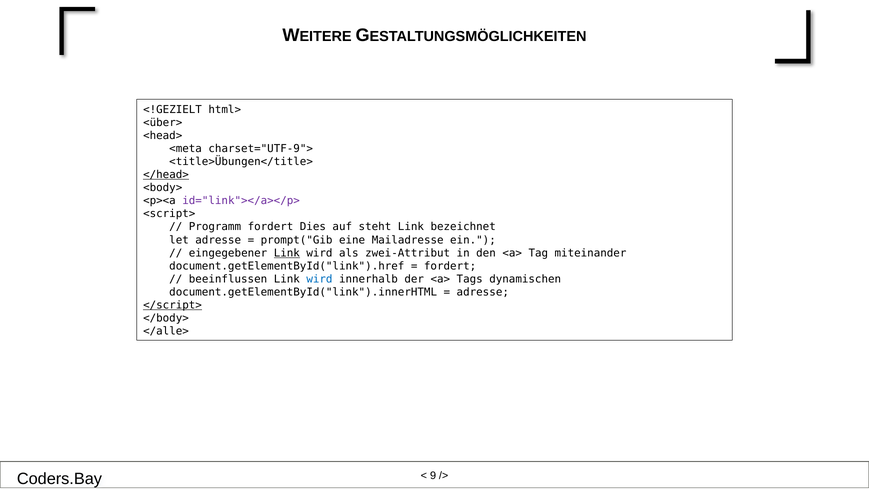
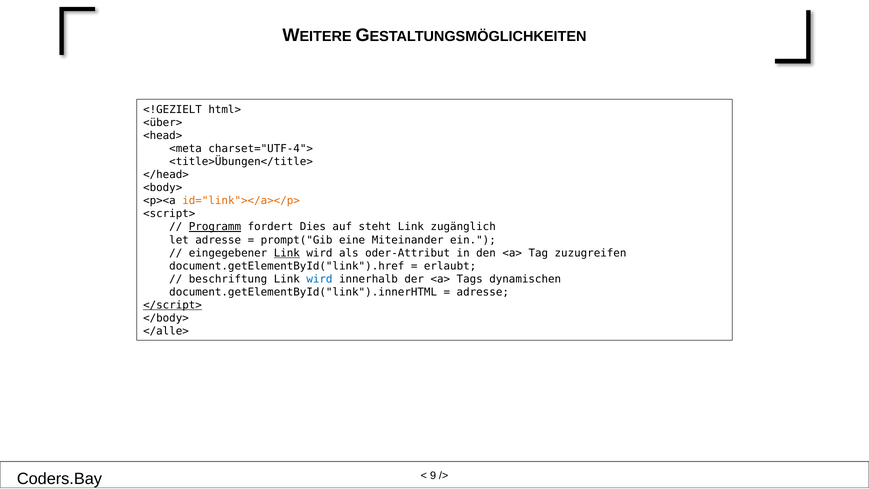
charset="UTF-9">: charset="UTF-9"> -> charset="UTF-4"> (261, 149)
</head> underline: present -> none (166, 175)
id="link"></a></p> colour: purple -> orange (241, 201)
Programm underline: none -> present (215, 227)
bezeichnet: bezeichnet -> zugänglich (463, 227)
Mailadresse: Mailadresse -> Miteinander (408, 240)
zwei-Attribut: zwei-Attribut -> oder-Attribut (408, 253)
miteinander: miteinander -> zuzugreifen (591, 253)
fordert: fordert -> erlaubt (450, 266)
beeinflussen: beeinflussen -> beschriftung (228, 279)
